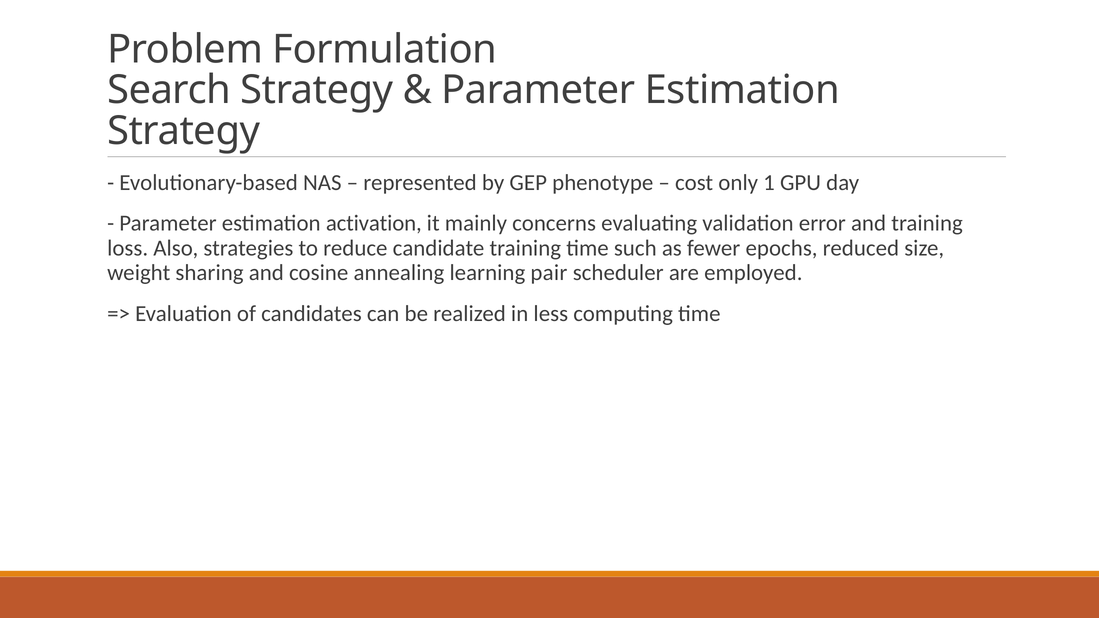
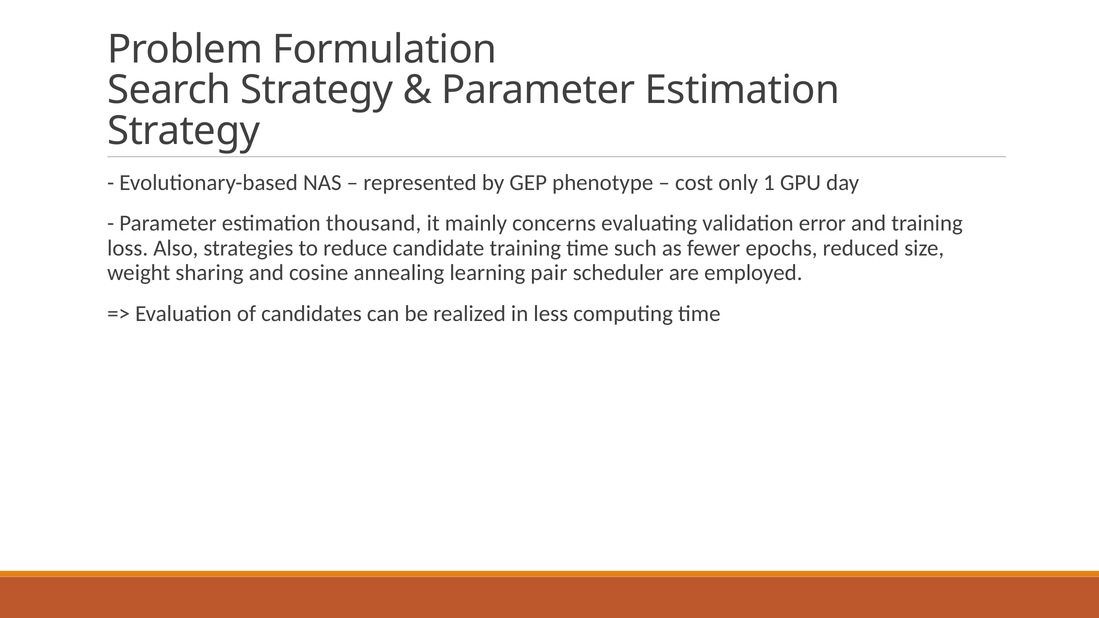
activation: activation -> thousand (374, 223)
